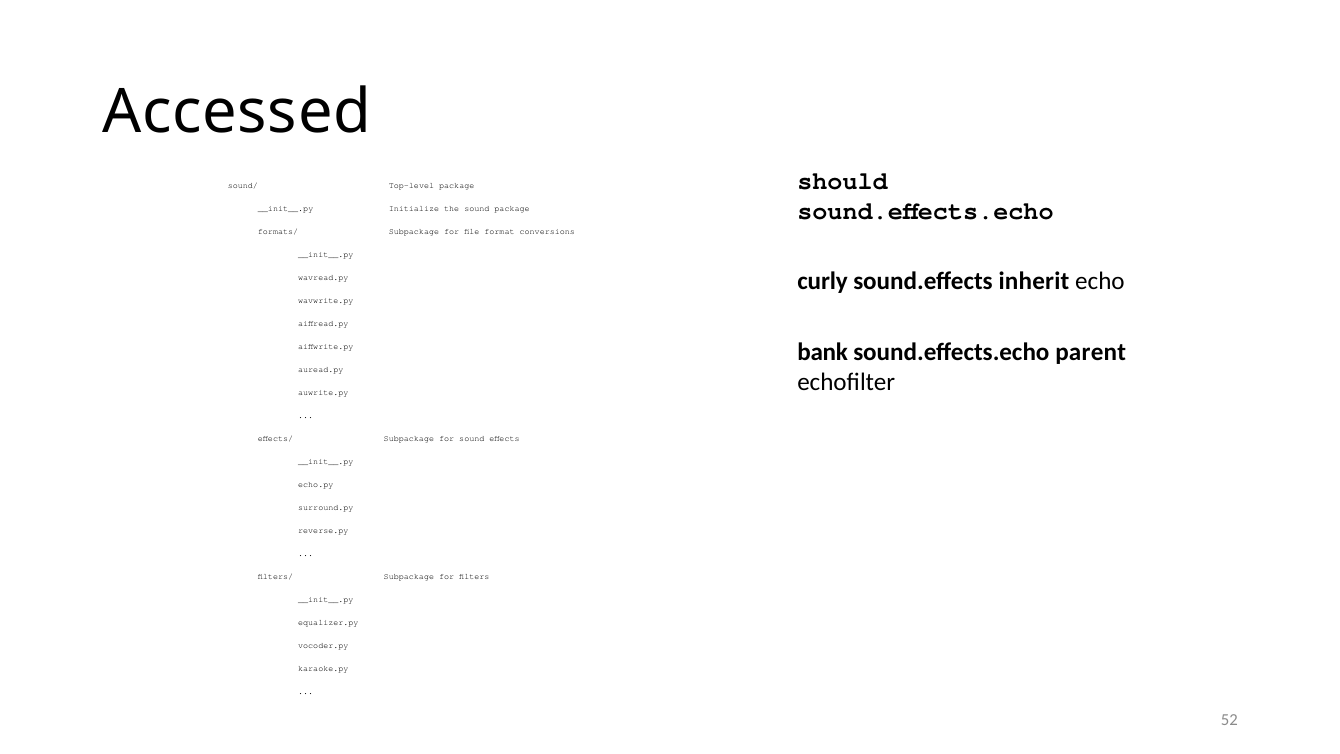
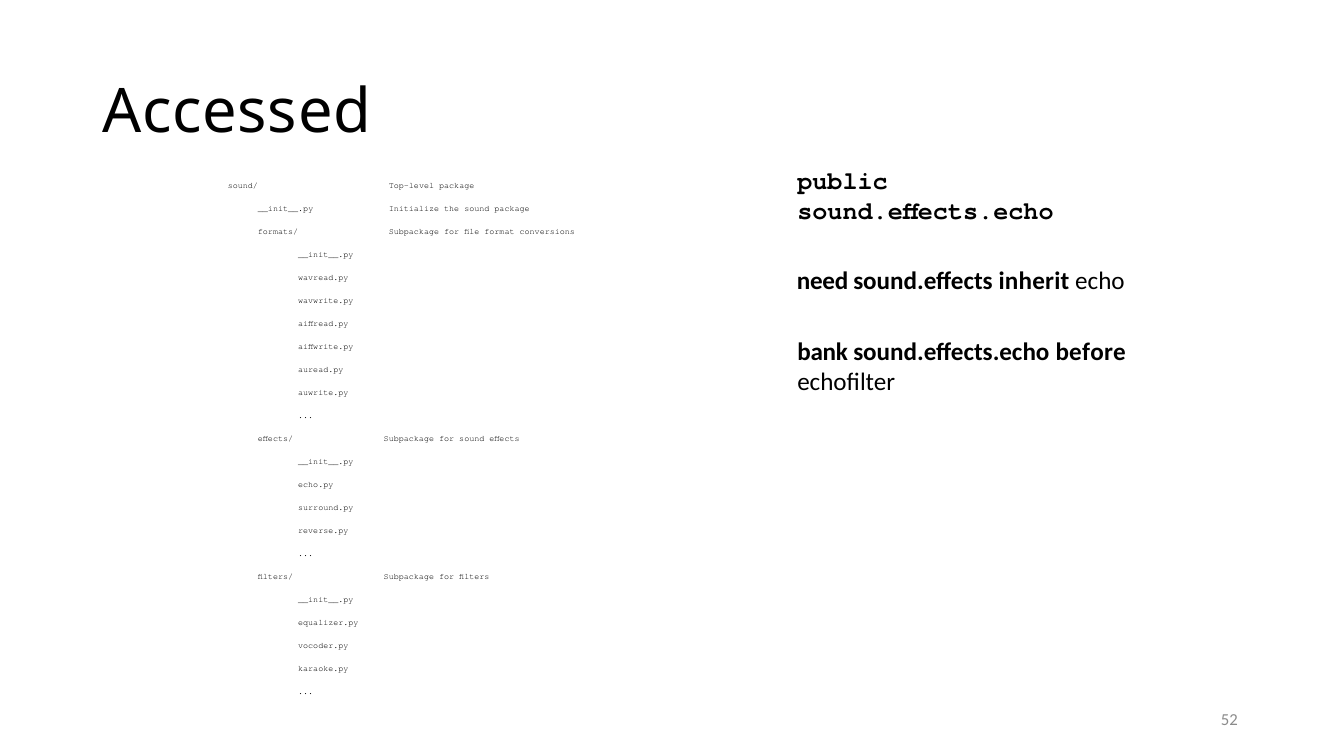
should: should -> public (843, 181)
curly: curly -> need (823, 281)
parent: parent -> before (1091, 352)
